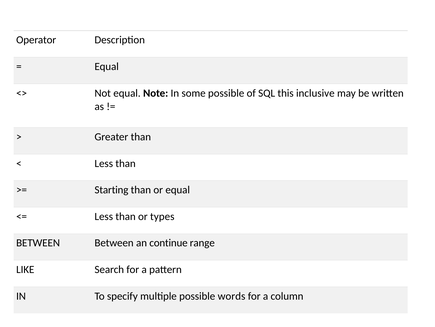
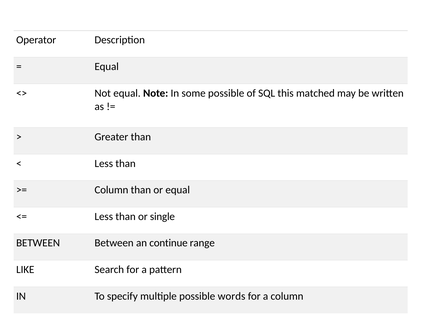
inclusive: inclusive -> matched (315, 93)
Starting: Starting -> Column (111, 190)
types: types -> single (162, 216)
